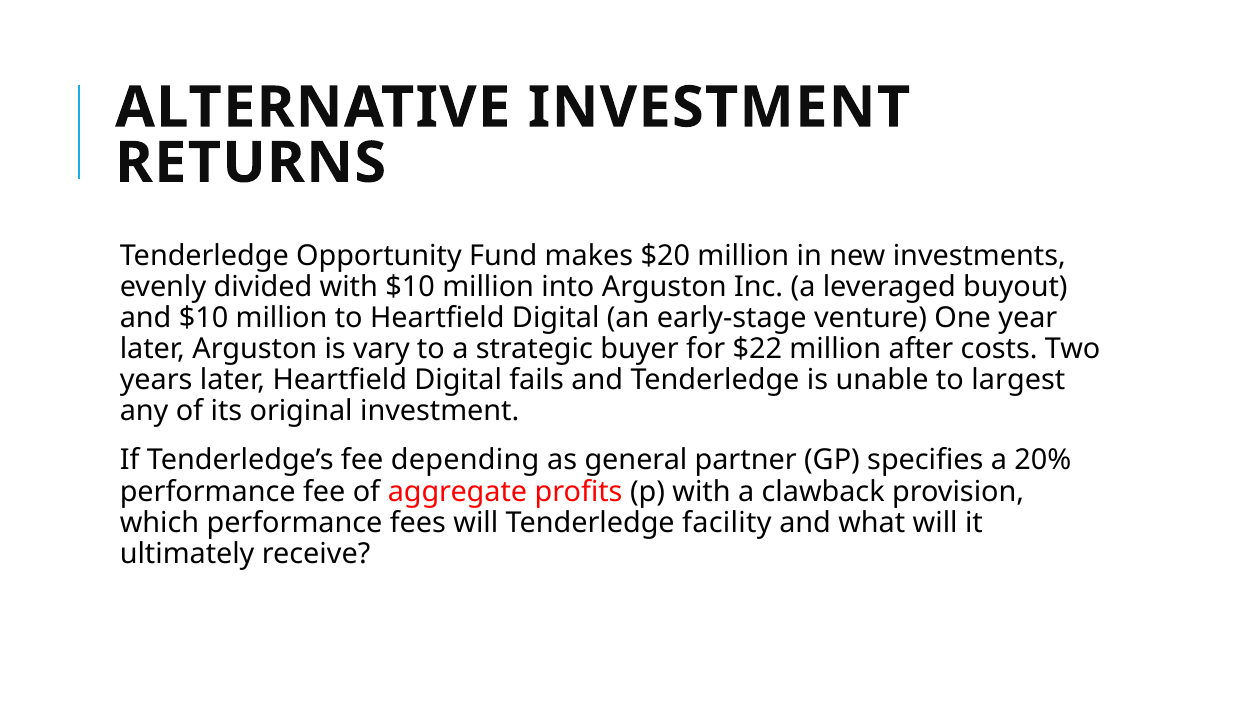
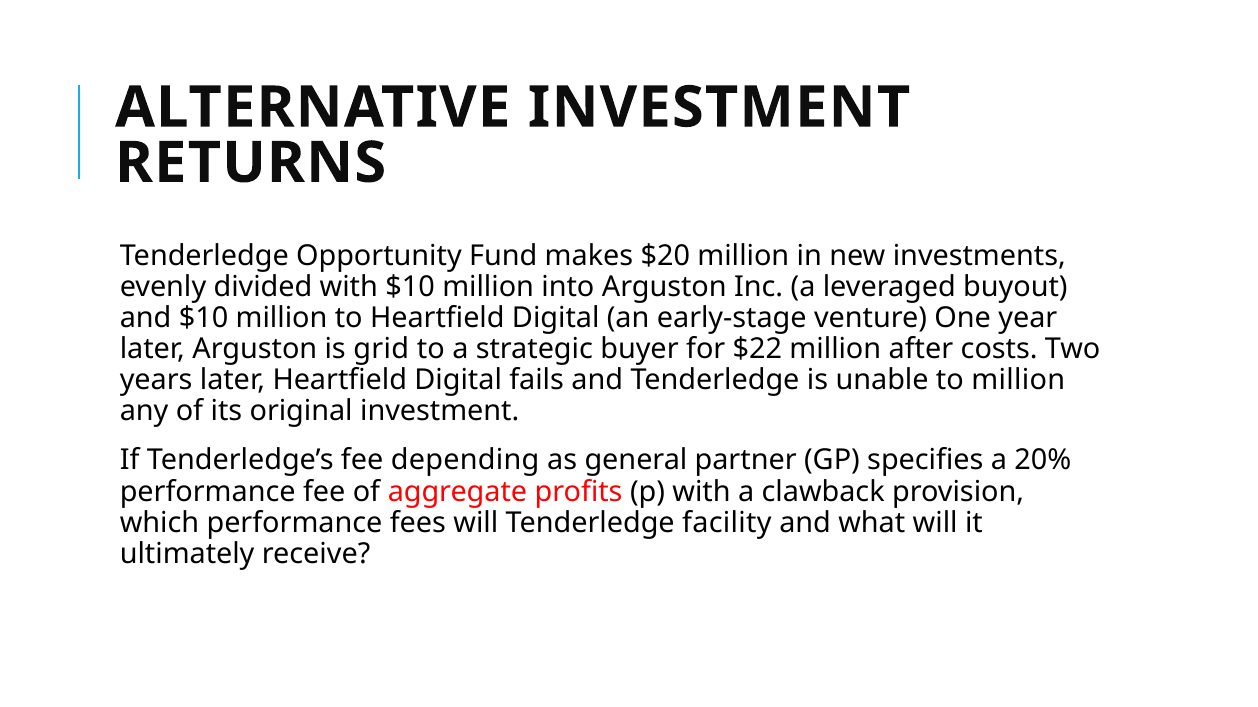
vary: vary -> grid (381, 349)
to largest: largest -> million (1018, 380)
